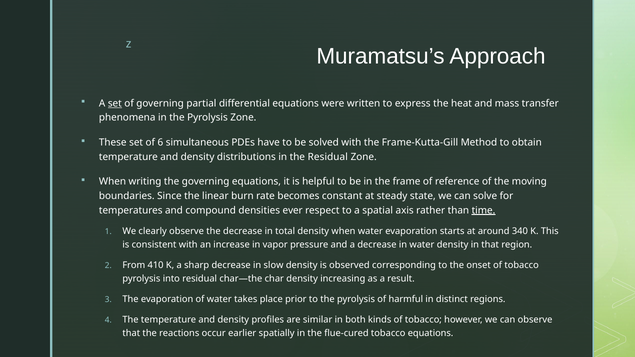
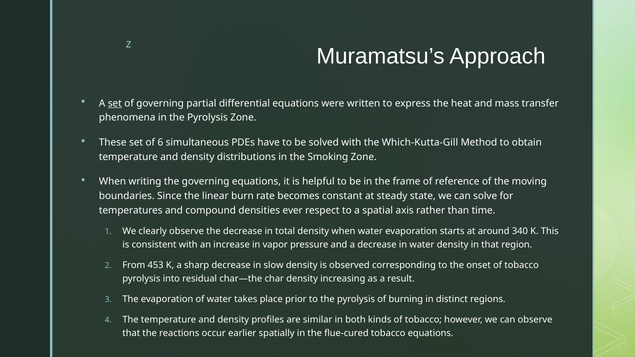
Frame-Kutta-Gill: Frame-Kutta-Gill -> Which-Kutta-Gill (420, 143)
the Residual: Residual -> Smoking (328, 157)
time underline: present -> none (483, 210)
410: 410 -> 453 (156, 265)
harmful: harmful -> burning (406, 299)
